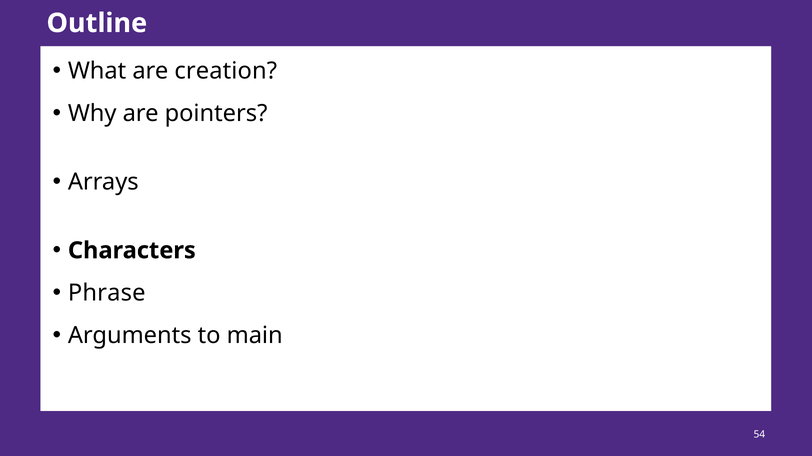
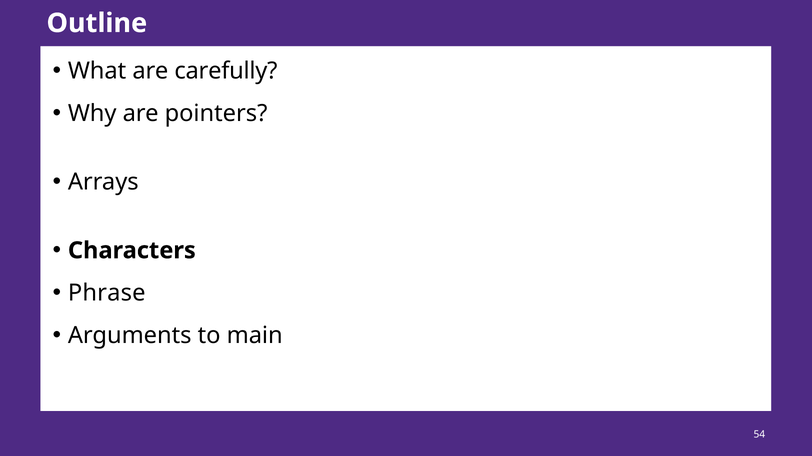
creation: creation -> carefully (226, 71)
